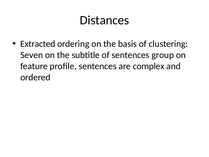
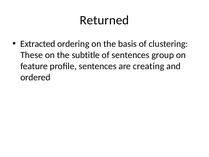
Distances: Distances -> Returned (104, 20)
Seven: Seven -> These (32, 55)
complex: complex -> creating (149, 66)
